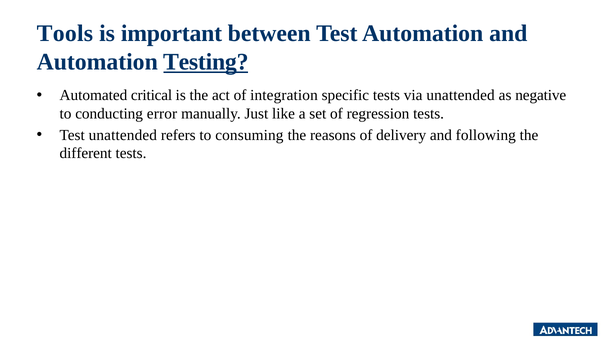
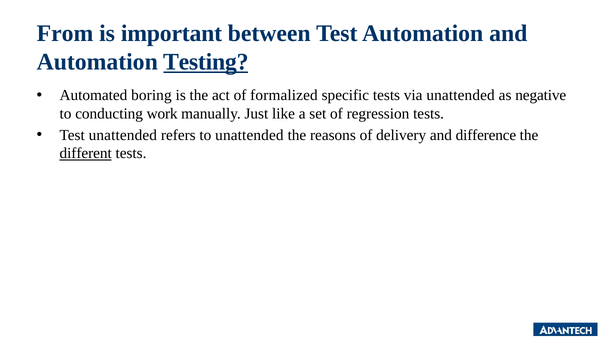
Tools: Tools -> From (65, 33)
critical: critical -> boring (151, 95)
integration: integration -> formalized (284, 95)
error: error -> work (162, 114)
to consuming: consuming -> unattended (249, 135)
following: following -> difference (486, 135)
different underline: none -> present (86, 153)
